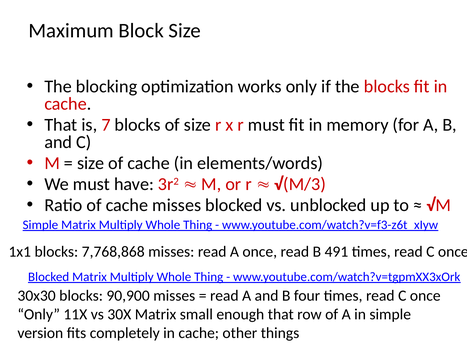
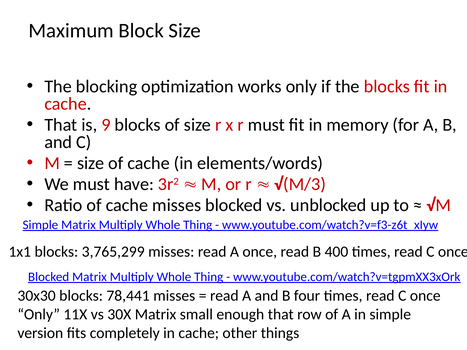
7: 7 -> 9 (106, 125)
7,768,868: 7,768,868 -> 3,765,299 (113, 252)
491: 491 -> 400 (336, 252)
90,900: 90,900 -> 78,441 (128, 296)
